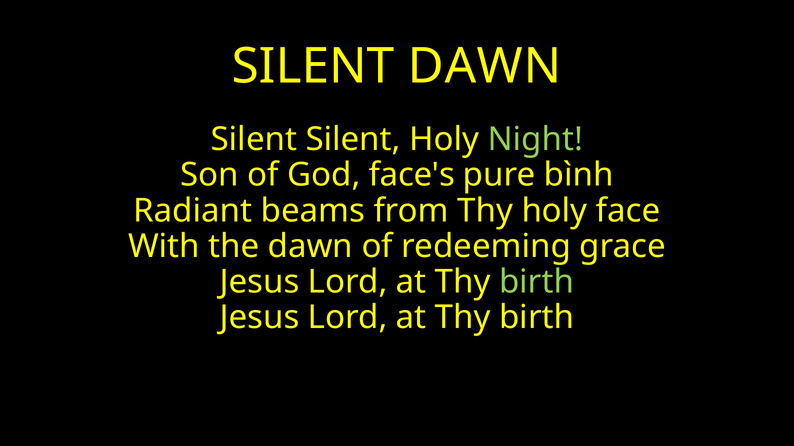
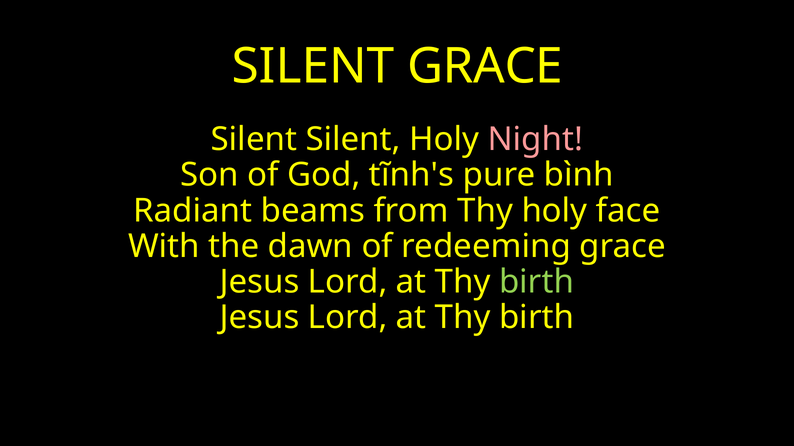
SILENT DAWN: DAWN -> GRACE (485, 67)
Night colour: light green -> pink (535, 140)
face's: face's -> tĩnh's (412, 175)
